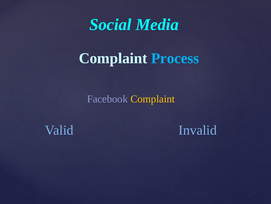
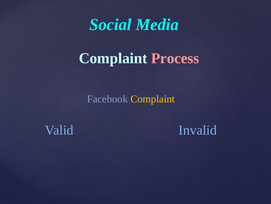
Process colour: light blue -> pink (175, 58)
